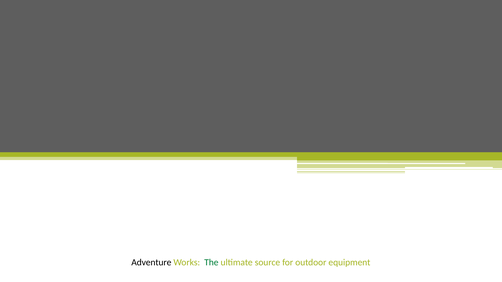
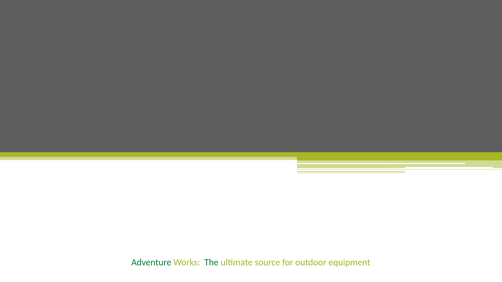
Adventure colour: black -> green (151, 263)
